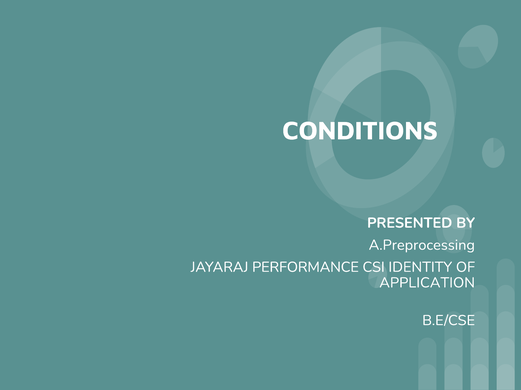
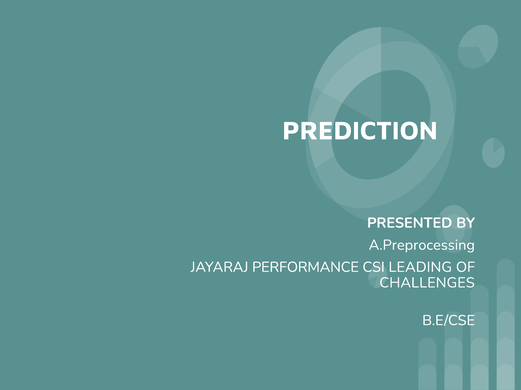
CONDITIONS: CONDITIONS -> PREDICTION (360, 131)
IDENTITY: IDENTITY -> LEADING (420, 268)
APPLICATION: APPLICATION -> CHALLENGES (427, 283)
